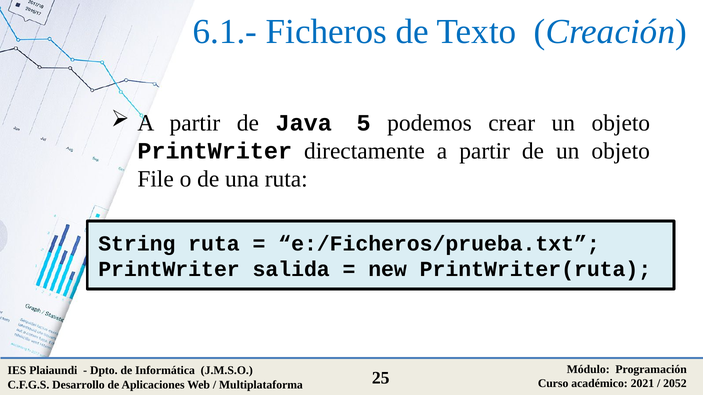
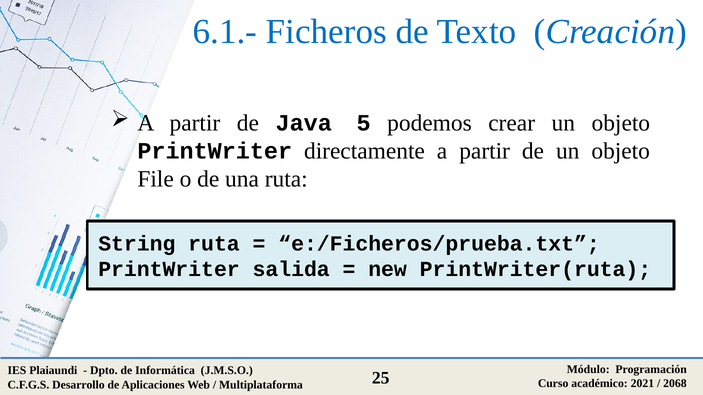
2052: 2052 -> 2068 (675, 384)
